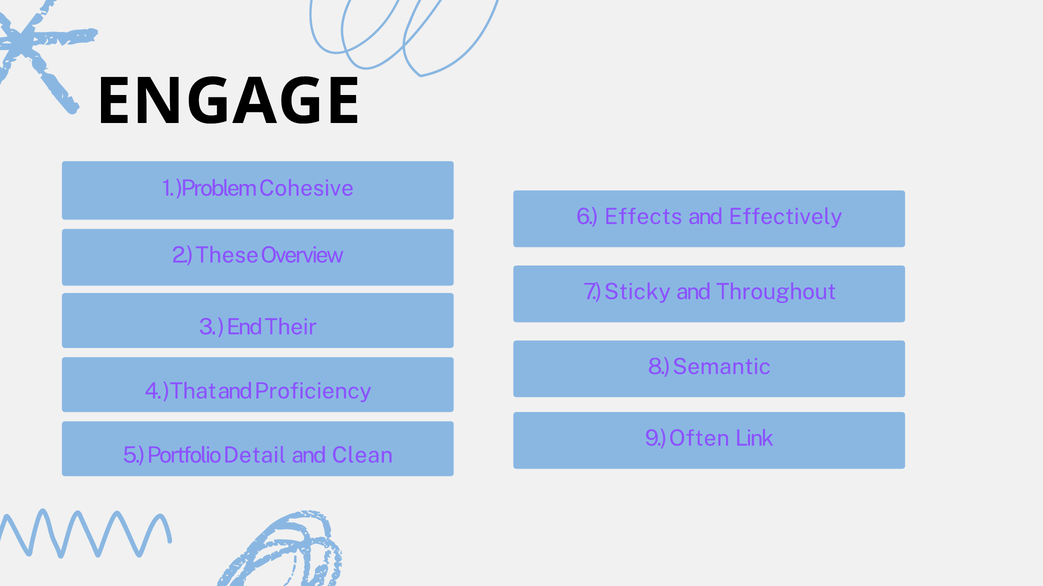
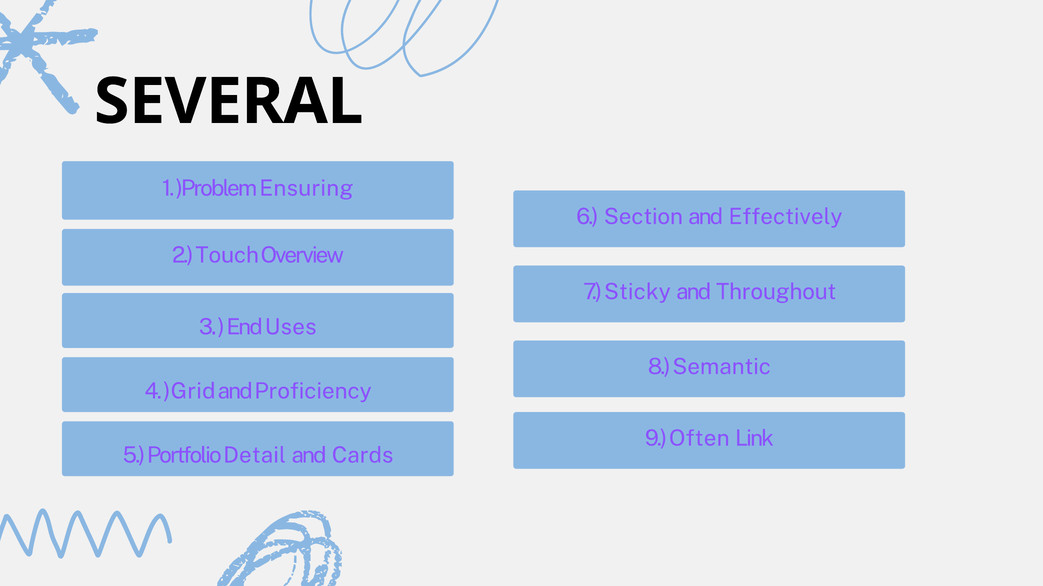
ENGAGE: ENGAGE -> SEVERAL (229, 102)
Cohesive: Cohesive -> Ensuring (306, 188)
Effects: Effects -> Section (643, 217)
These: These -> Touch (227, 255)
Their: Their -> Uses (291, 327)
)That: )That -> )Grid (189, 392)
Clean: Clean -> Cards (363, 456)
